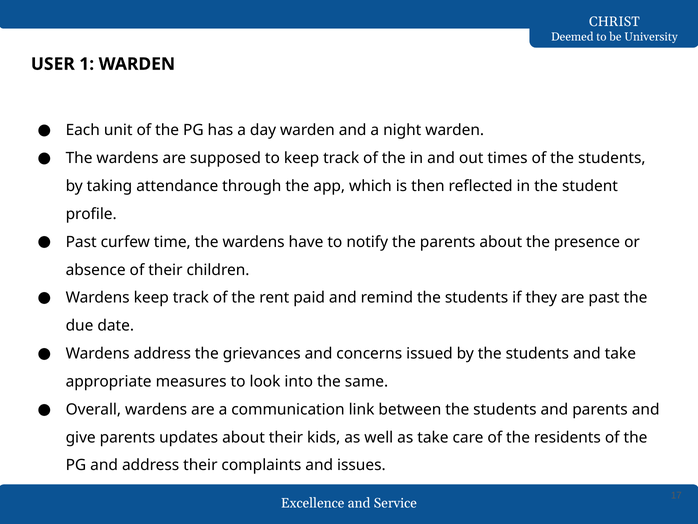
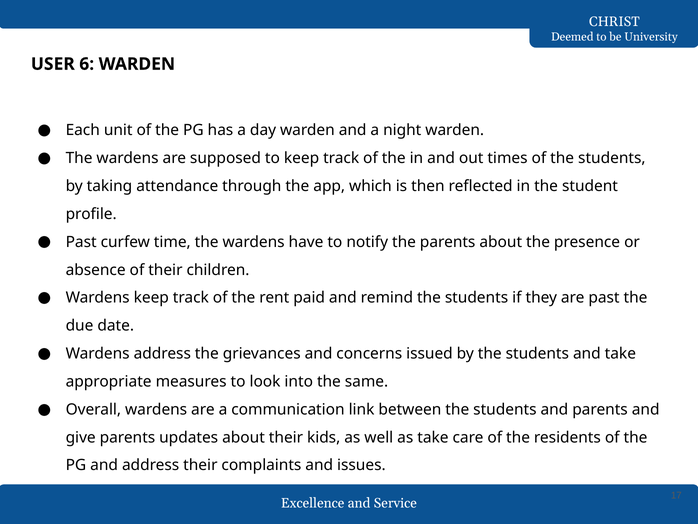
1: 1 -> 6 (87, 64)
